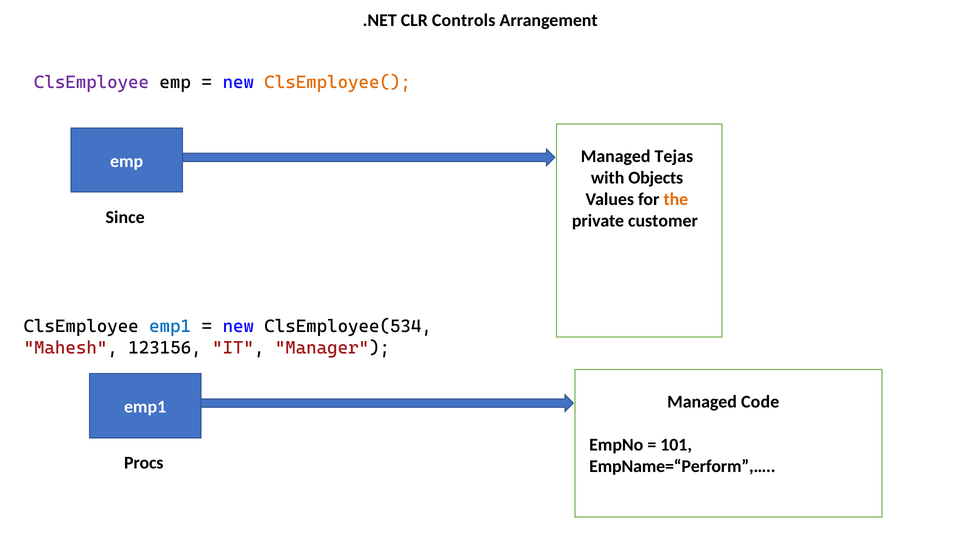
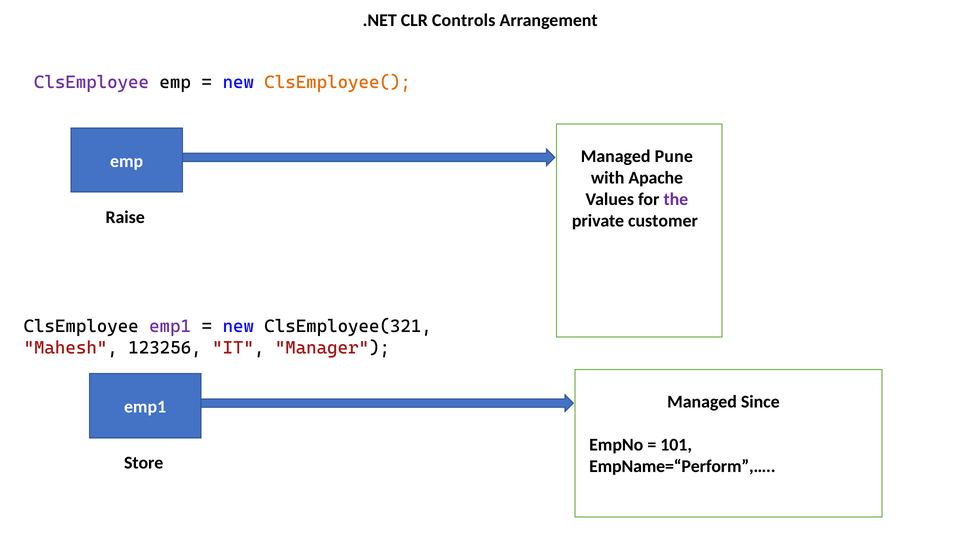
Tejas: Tejas -> Pune (674, 156)
Objects: Objects -> Apache (656, 178)
the colour: orange -> purple (676, 199)
Since: Since -> Raise (125, 217)
emp1 colour: blue -> purple (170, 326)
ClsEmployee(534: ClsEmployee(534 -> ClsEmployee(321 (348, 326)
123156: 123156 -> 123256 (165, 348)
Code: Code -> Since (760, 402)
Procs: Procs -> Store (144, 463)
